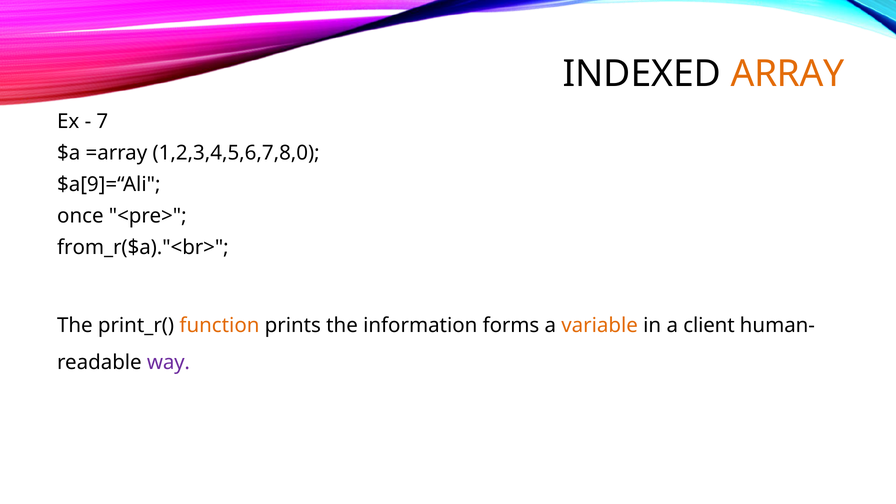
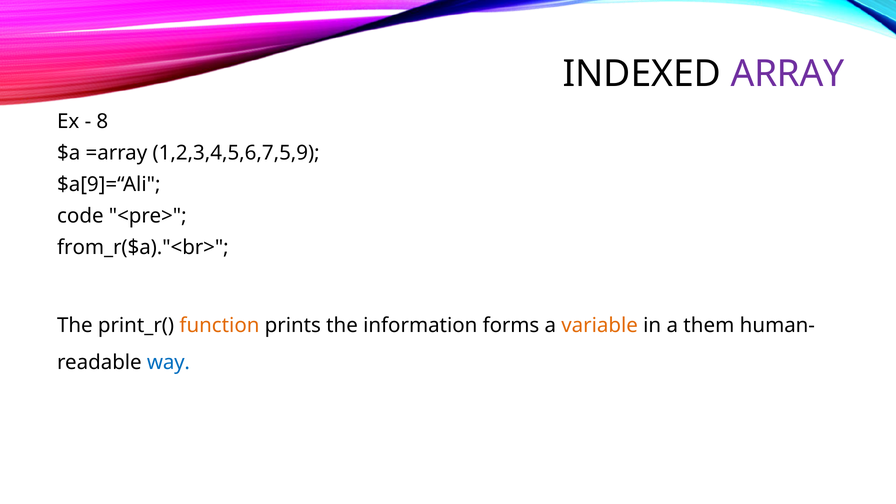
ARRAY colour: orange -> purple (788, 74)
7: 7 -> 8 (102, 122)
1,2,3,4,5,6,7,8,0: 1,2,3,4,5,6,7,8,0 -> 1,2,3,4,5,6,7,5,9 (236, 153)
once: once -> code (80, 216)
client: client -> them (709, 326)
way colour: purple -> blue (168, 363)
